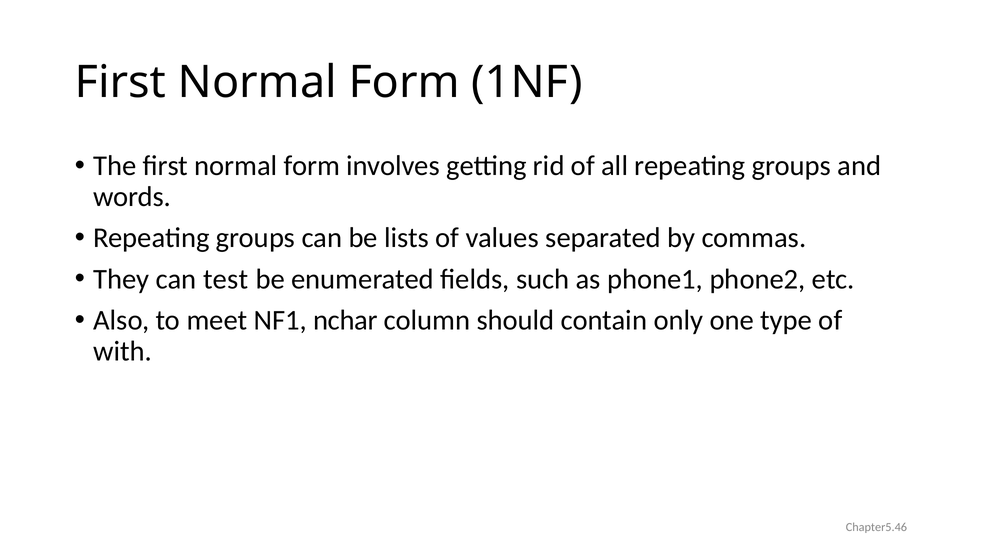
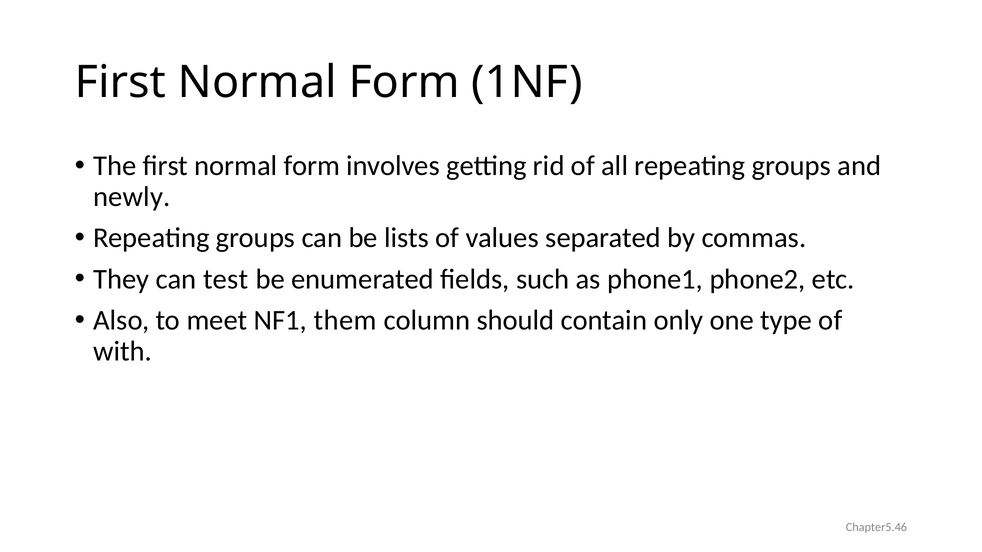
words: words -> newly (132, 197)
nchar: nchar -> them (345, 320)
